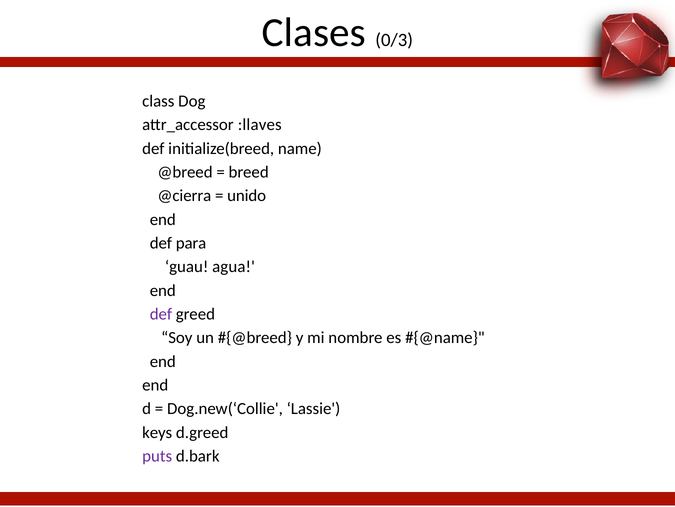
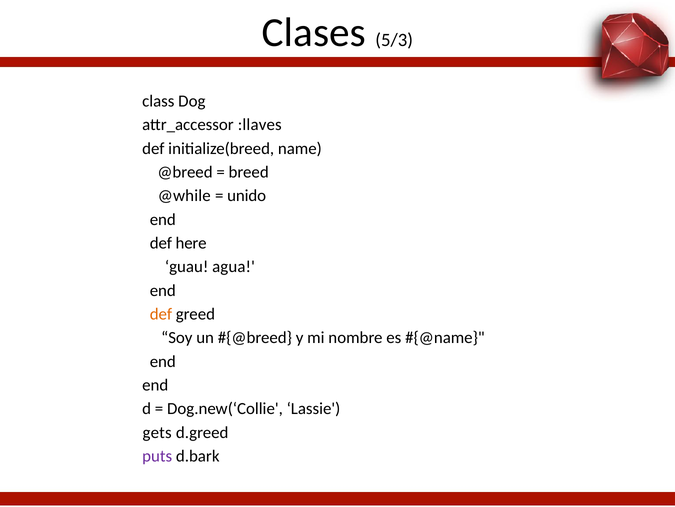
0/3: 0/3 -> 5/3 (394, 40)
@cierra: @cierra -> @while (184, 196)
para: para -> here (191, 243)
def colour: purple -> orange (161, 314)
keys: keys -> gets (157, 432)
